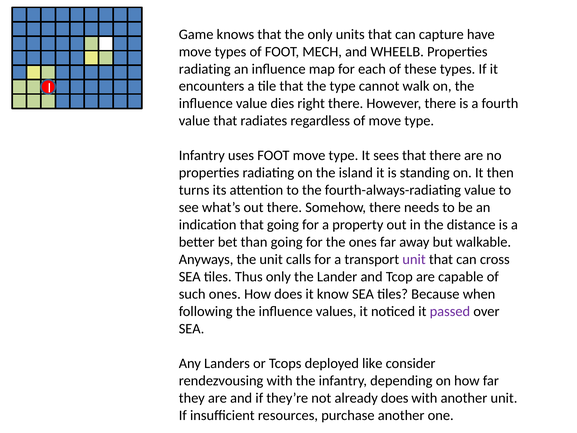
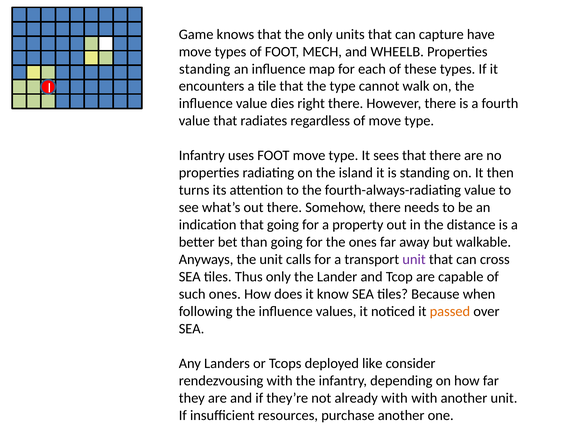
radiating: radiating -> standing (205, 69)
passed colour: purple -> orange (450, 311)
already does: does -> with (394, 398)
